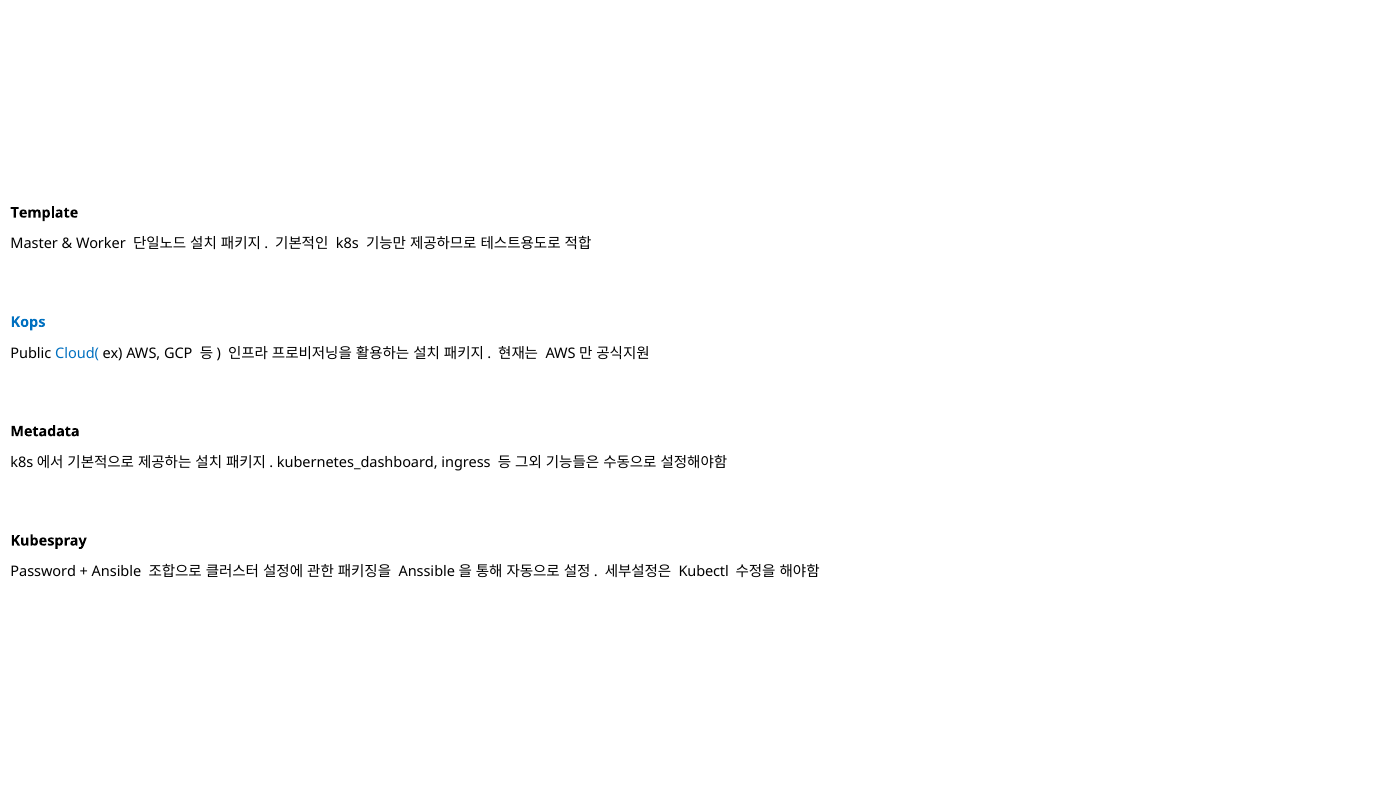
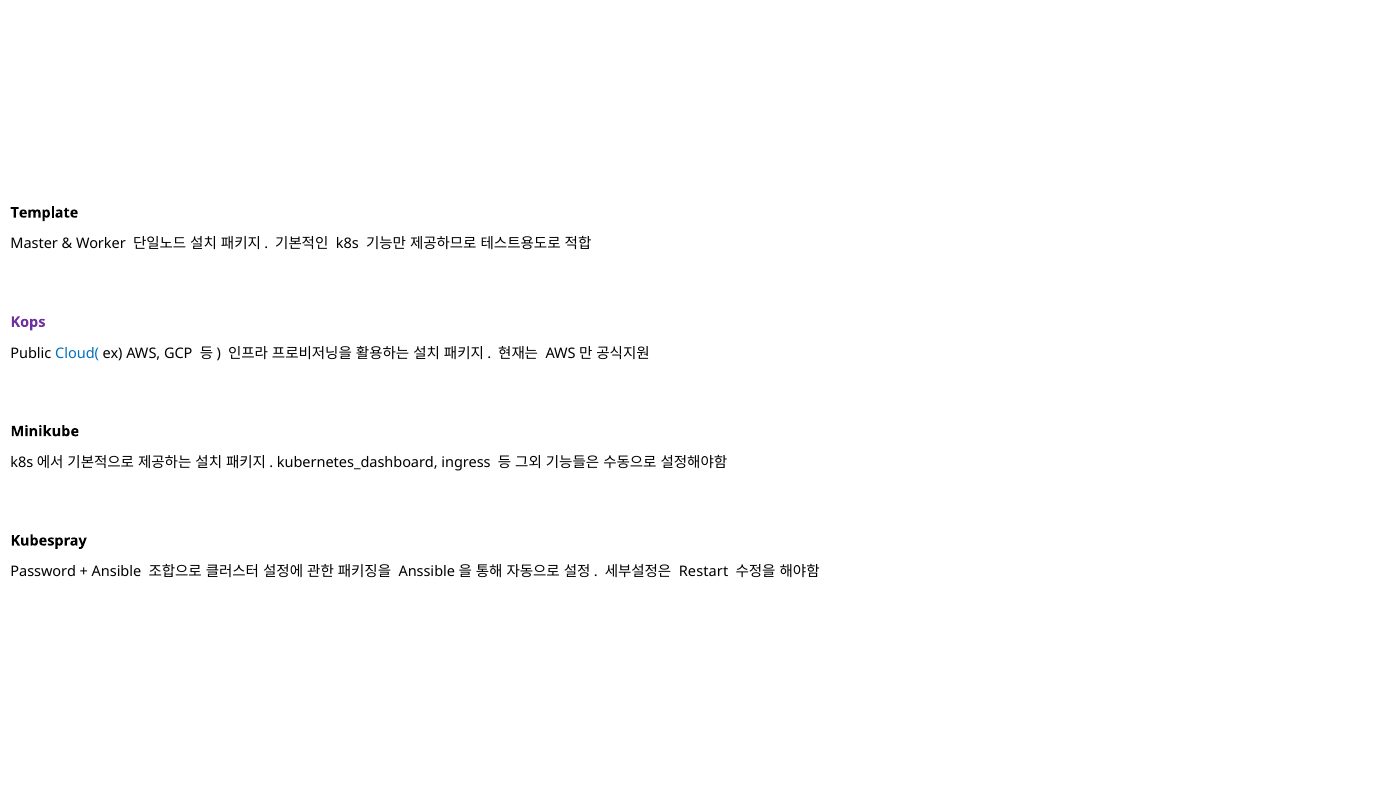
Kops colour: blue -> purple (28, 322)
Metadata: Metadata -> Minikube (45, 431)
Kubectl: Kubectl -> Restart (704, 572)
